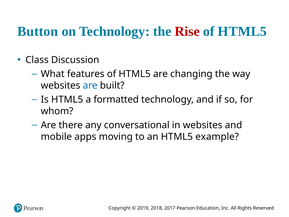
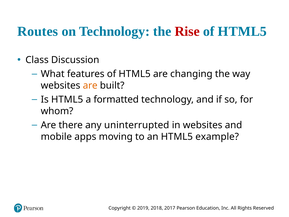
Button: Button -> Routes (38, 31)
are colour: blue -> orange (90, 85)
conversational: conversational -> uninterrupted (137, 125)
